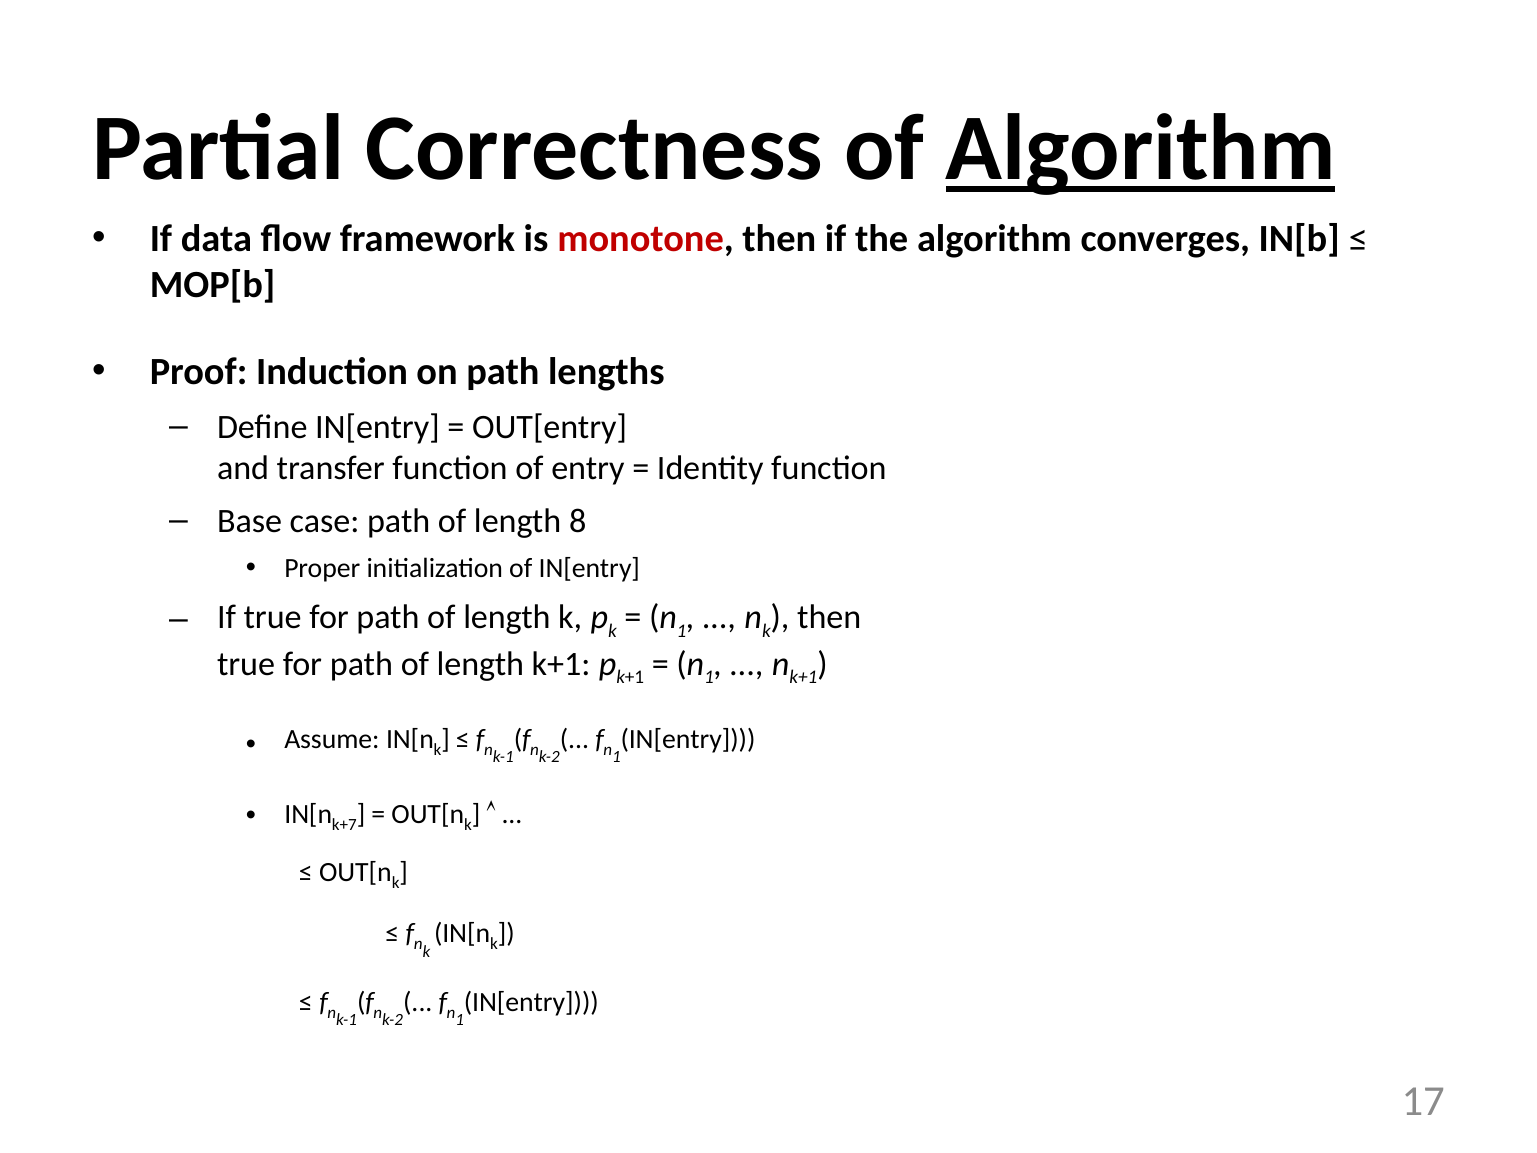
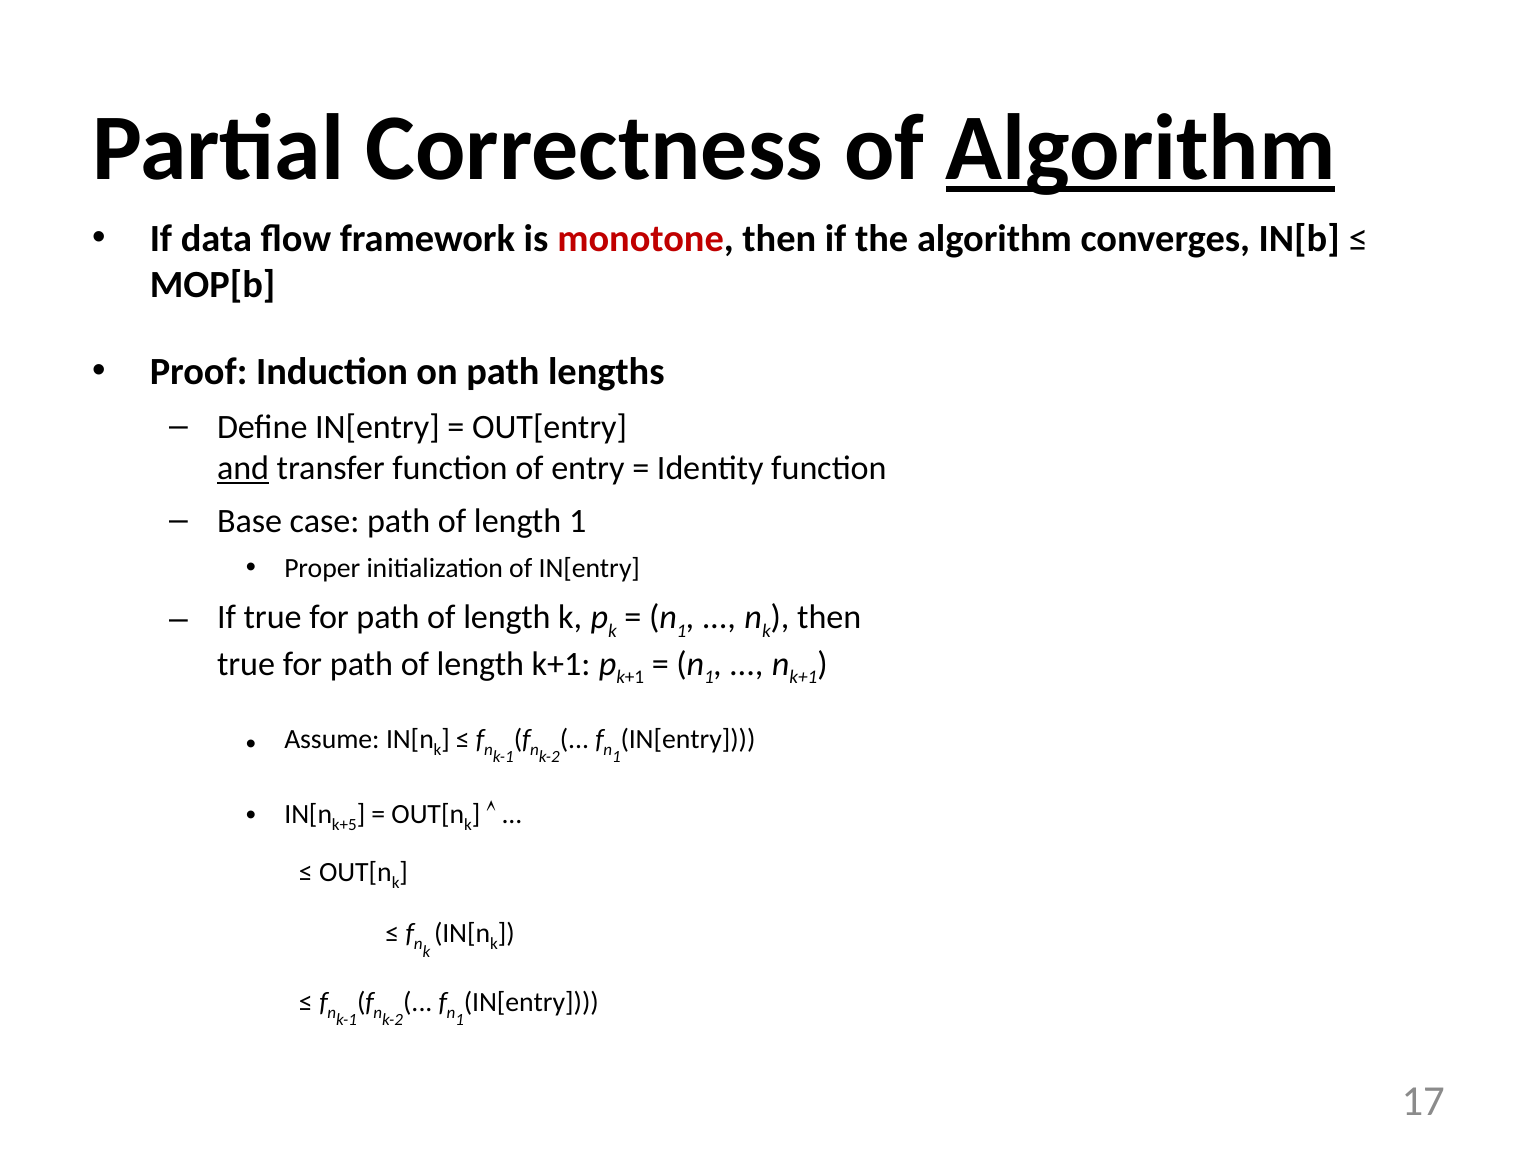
and underline: none -> present (243, 468)
length 8: 8 -> 1 (578, 521)
k+7: k+7 -> k+5 (344, 825)
